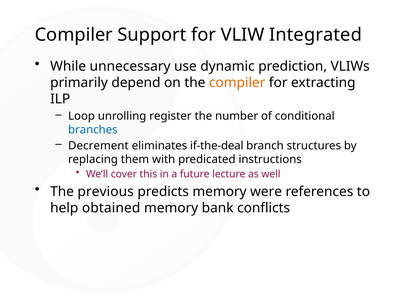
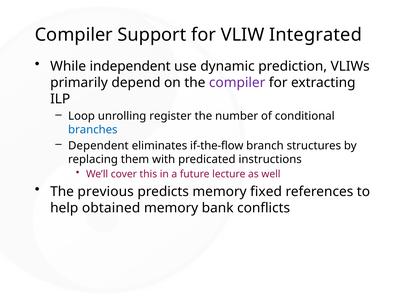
unnecessary: unnecessary -> independent (130, 66)
compiler colour: orange -> purple (237, 83)
Decrement: Decrement -> Dependent (98, 146)
if-the-deal: if-the-deal -> if-the-flow (217, 146)
were: were -> fixed (266, 192)
